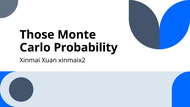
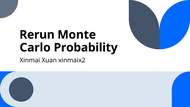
Those: Those -> Rerun (37, 35)
